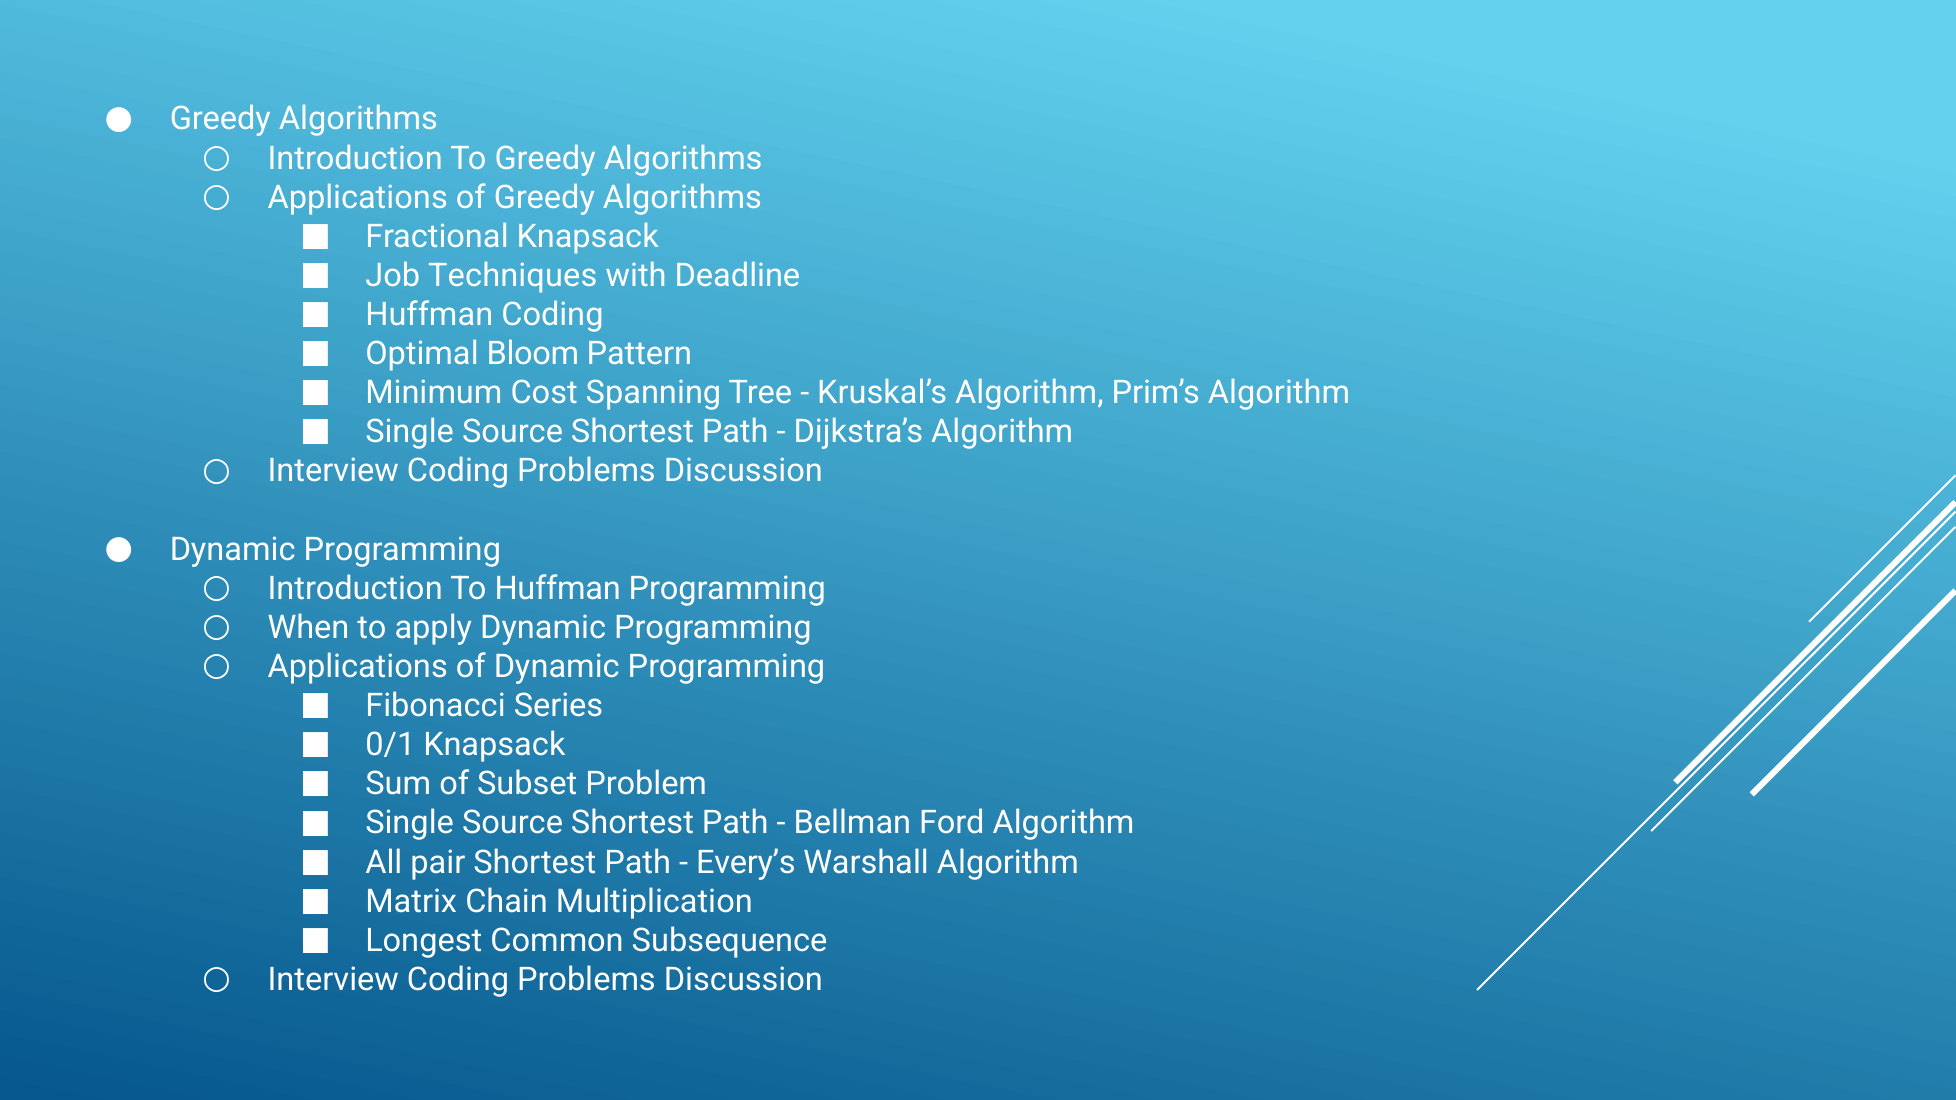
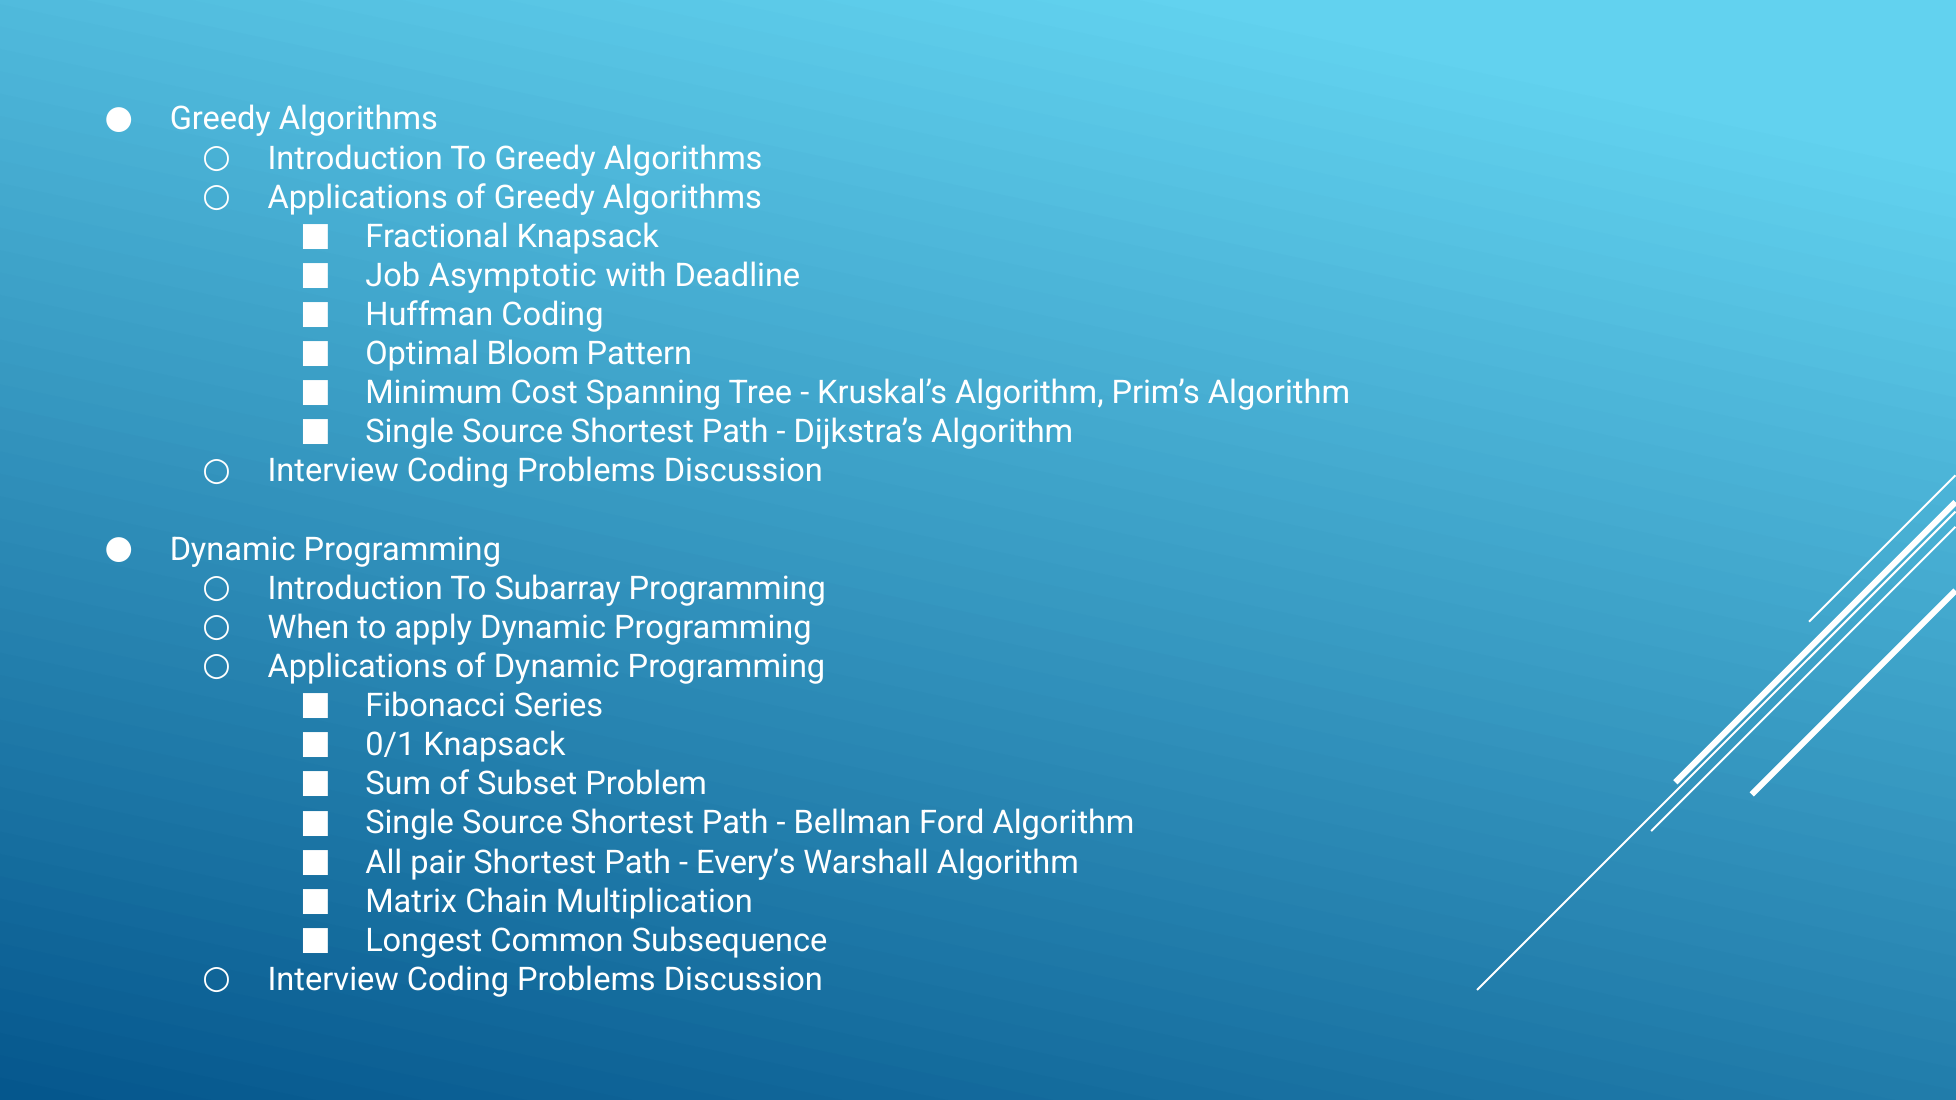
Techniques: Techniques -> Asymptotic (513, 276)
To Huffman: Huffman -> Subarray (558, 589)
